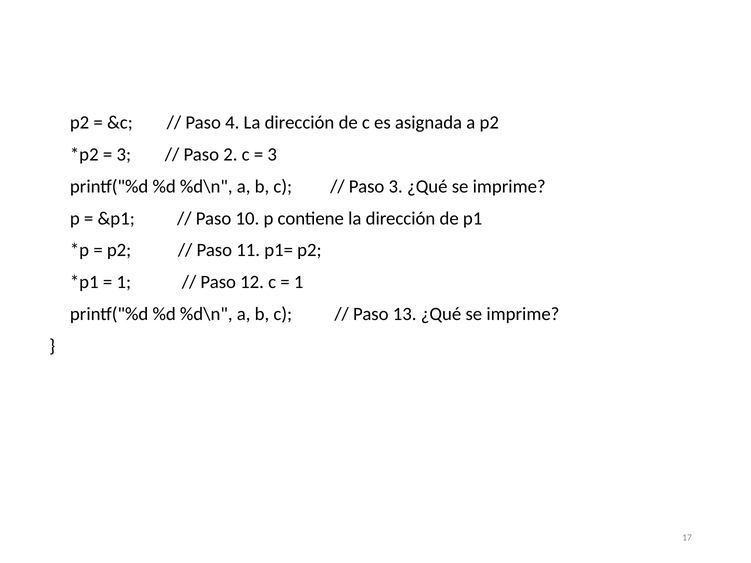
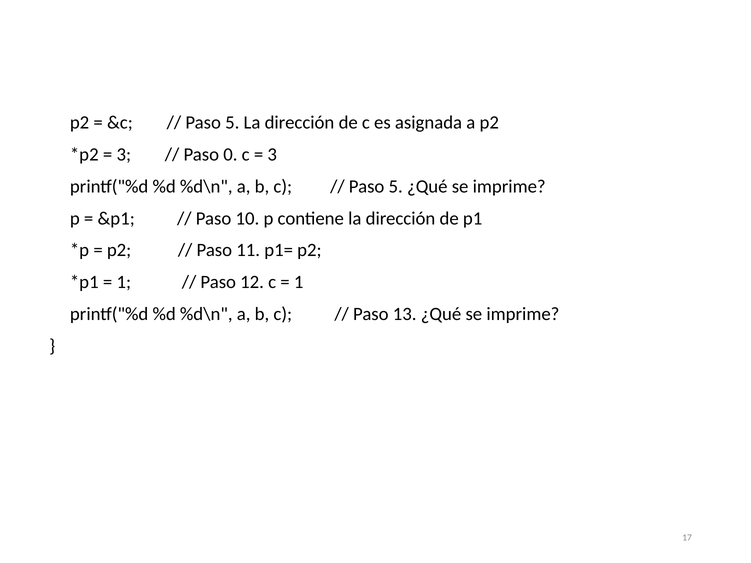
4: 4 -> 5 (232, 123)
2: 2 -> 0 (230, 155)
3: 3 -> 5 (396, 186)
